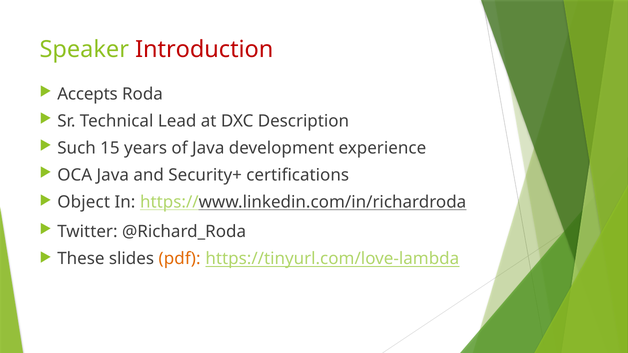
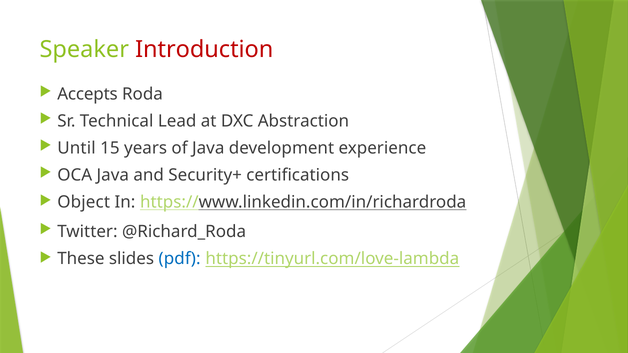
Description: Description -> Abstraction (303, 121)
Such: Such -> Until (76, 148)
pdf colour: orange -> blue (180, 259)
